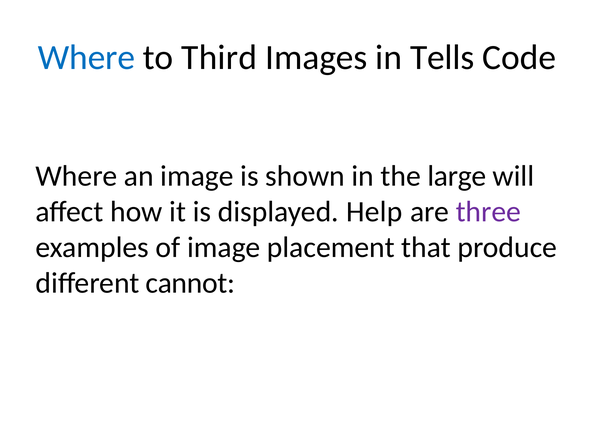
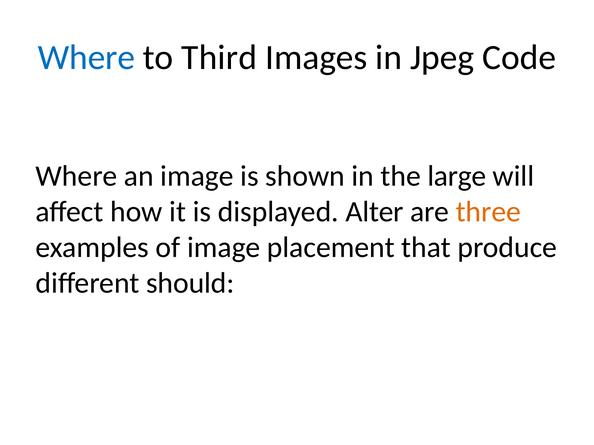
Tells: Tells -> Jpeg (442, 57)
Help: Help -> Alter (375, 212)
three colour: purple -> orange (488, 212)
cannot: cannot -> should (190, 283)
